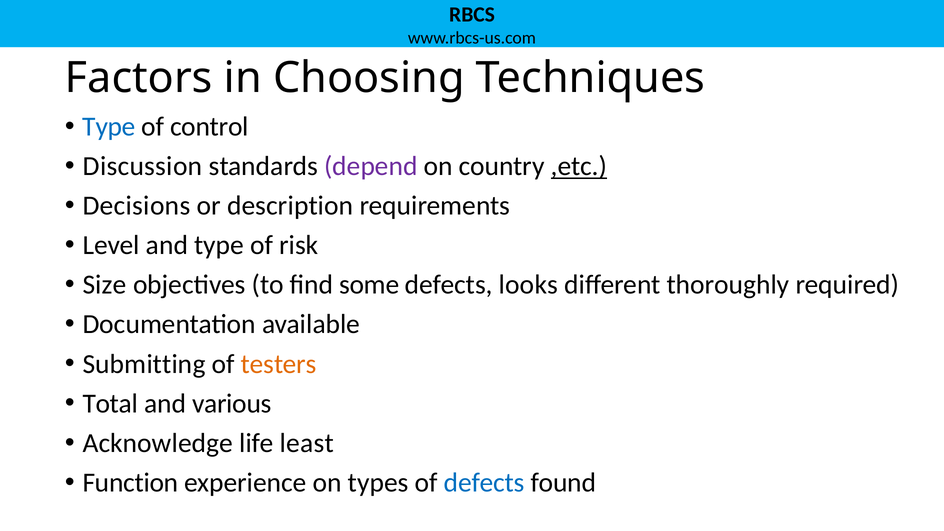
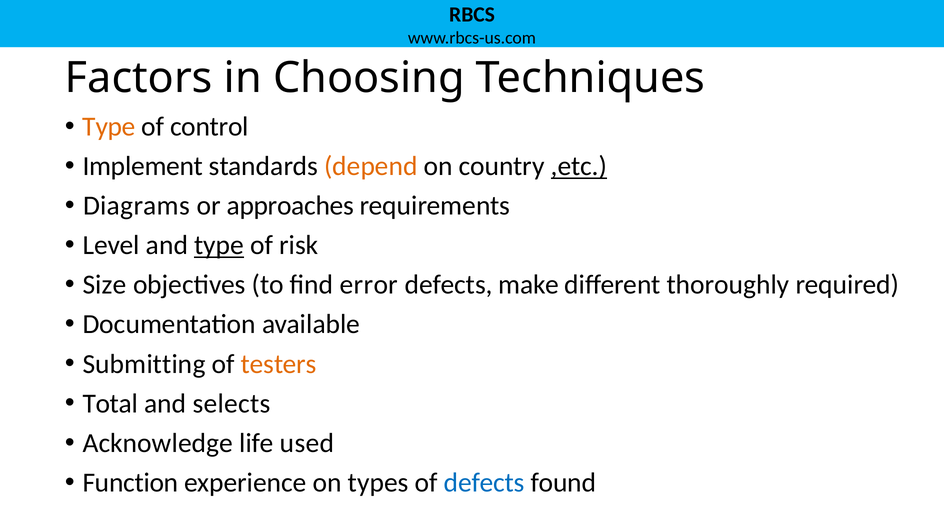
Type colour: blue -> orange (109, 127)
Discussion: Discussion -> Implement (143, 166)
depend colour: purple -> orange (371, 166)
Decisions: Decisions -> Diagrams (137, 206)
description: description -> approaches (290, 206)
type underline: none -> present (219, 245)
some: some -> error (369, 285)
looks: looks -> make (529, 285)
various: various -> selects (232, 403)
least: least -> used (307, 443)
